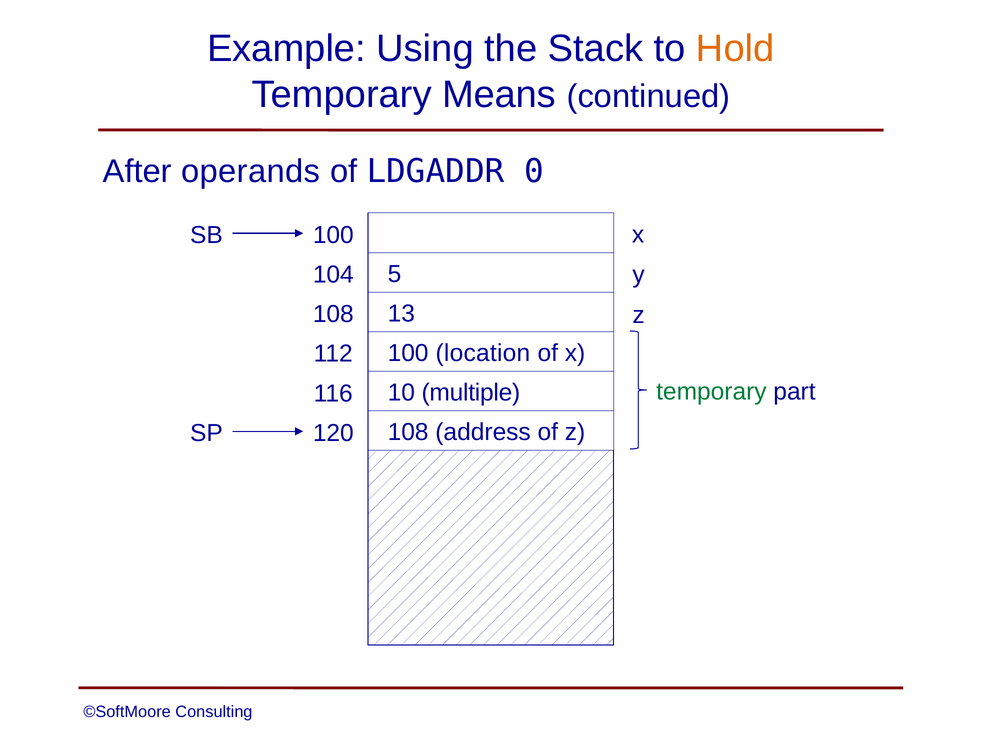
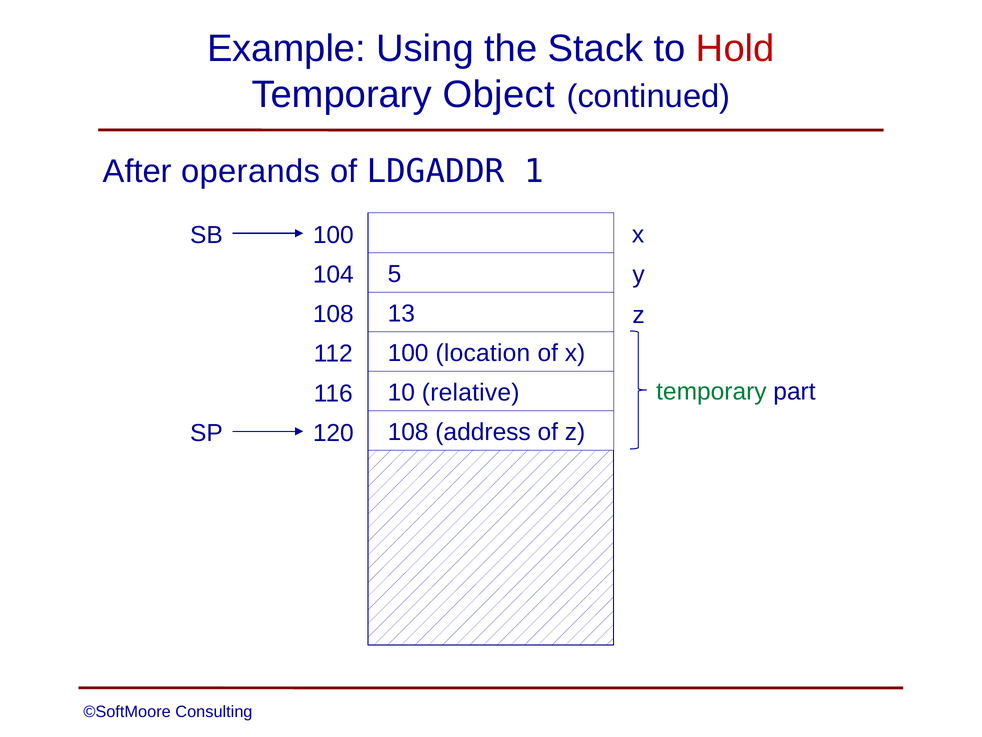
Hold colour: orange -> red (735, 49)
Means: Means -> Object (499, 94)
0: 0 -> 1 (534, 171)
multiple: multiple -> relative (471, 392)
